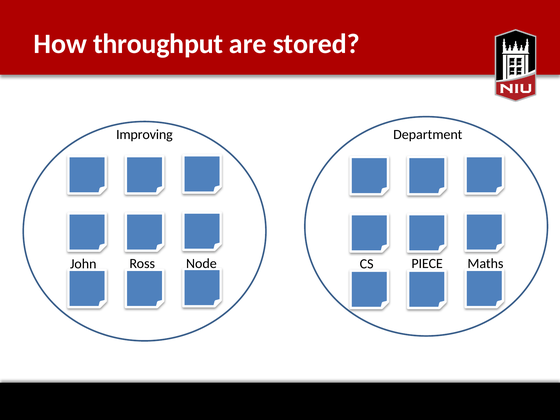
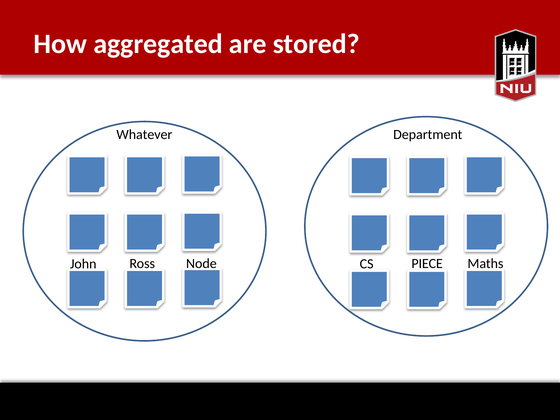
throughput: throughput -> aggregated (158, 44)
Improving: Improving -> Whatever (144, 135)
